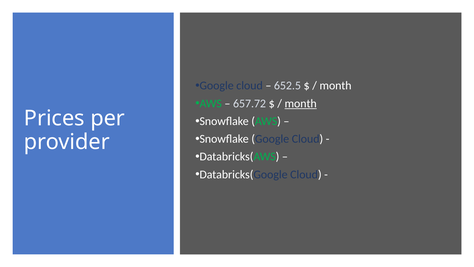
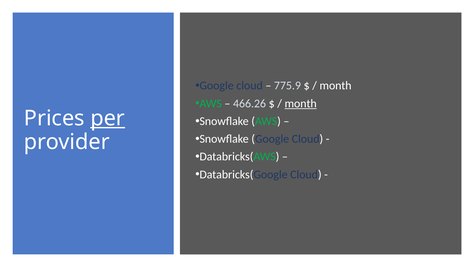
652.5: 652.5 -> 775.9 (287, 86)
657.72: 657.72 -> 466.26 (250, 103)
per underline: none -> present (108, 118)
